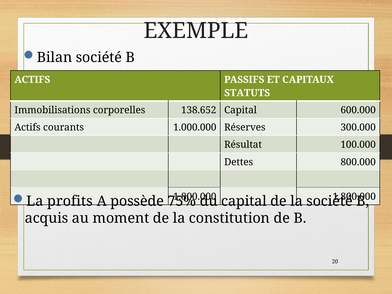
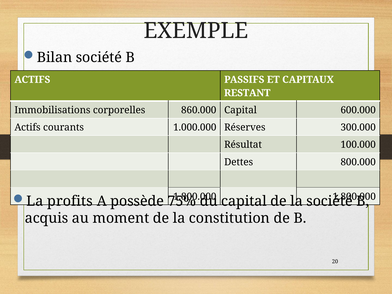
STATUTS: STATUTS -> RESTANT (247, 93)
138.652: 138.652 -> 860.000 (199, 110)
